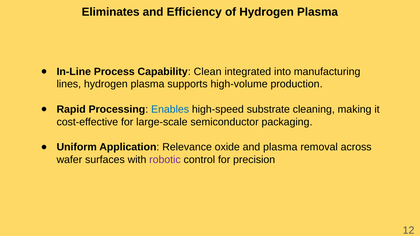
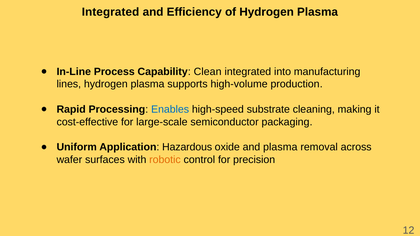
Eliminates: Eliminates -> Integrated (111, 12)
Relevance: Relevance -> Hazardous (187, 147)
robotic colour: purple -> orange (165, 160)
